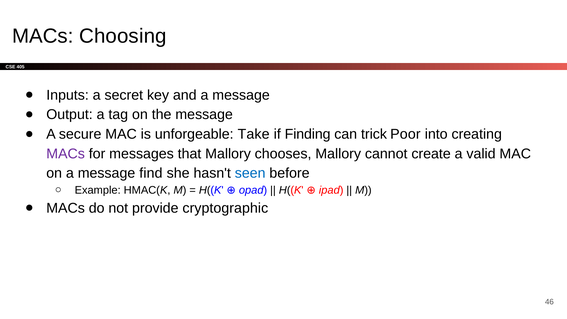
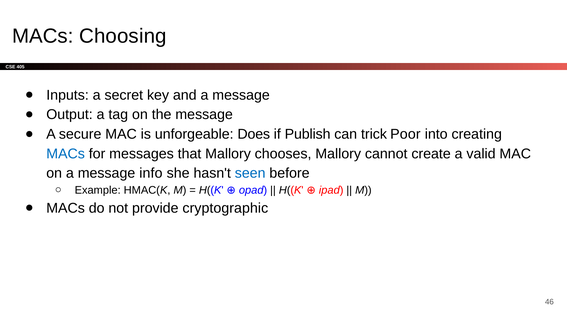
Take: Take -> Does (254, 134)
Finding: Finding -> Publish (308, 134)
MACs colour: purple -> blue (66, 154)
find: find -> info (151, 173)
